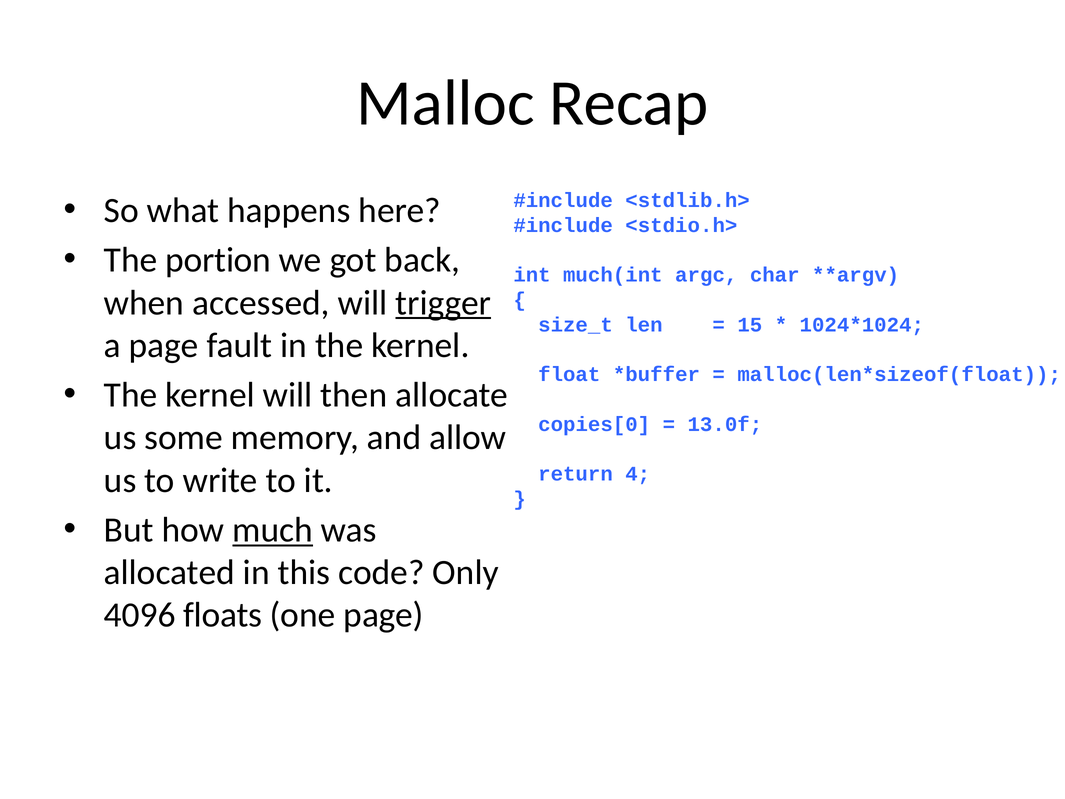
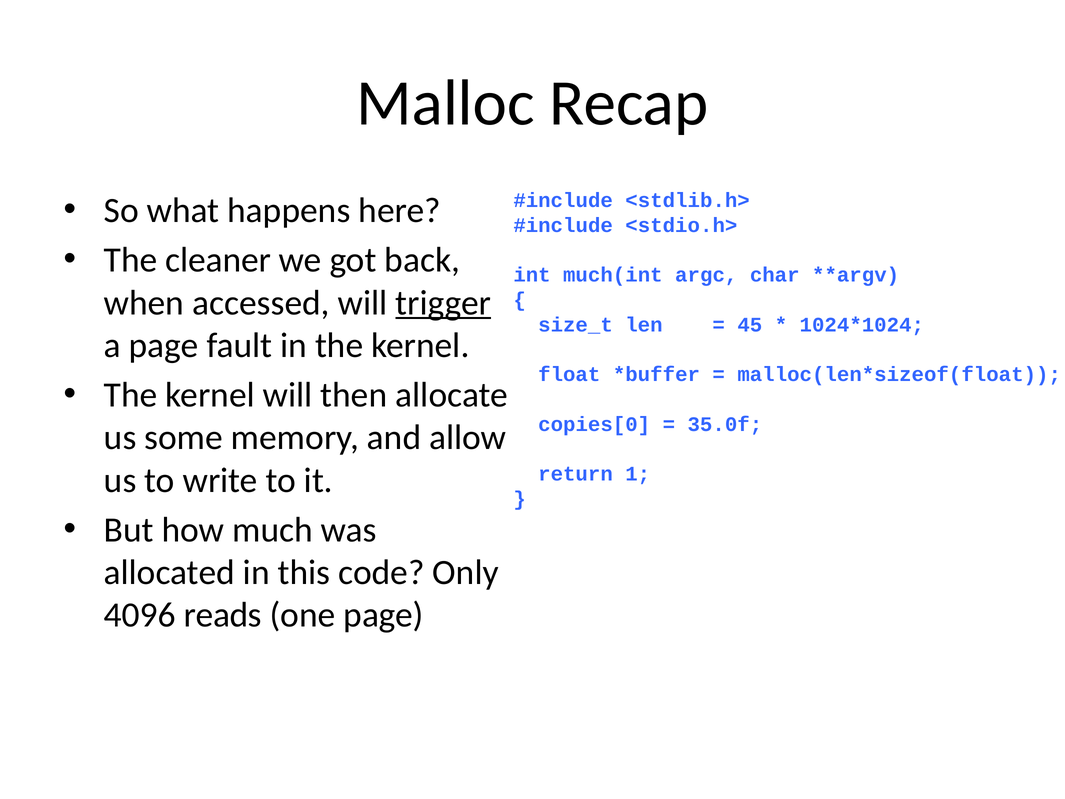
portion: portion -> cleaner (218, 260)
15: 15 -> 45 (750, 325)
13.0f: 13.0f -> 35.0f (725, 424)
4: 4 -> 1 (638, 474)
much underline: present -> none (273, 530)
floats: floats -> reads (223, 615)
